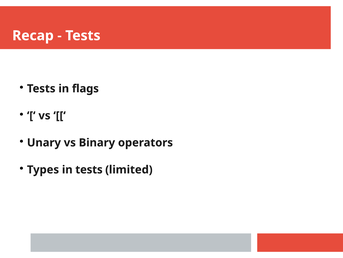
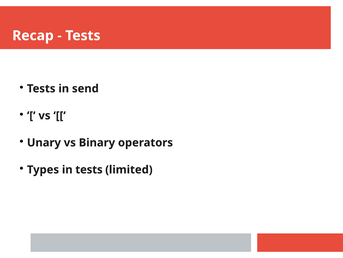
flags: flags -> send (85, 88)
